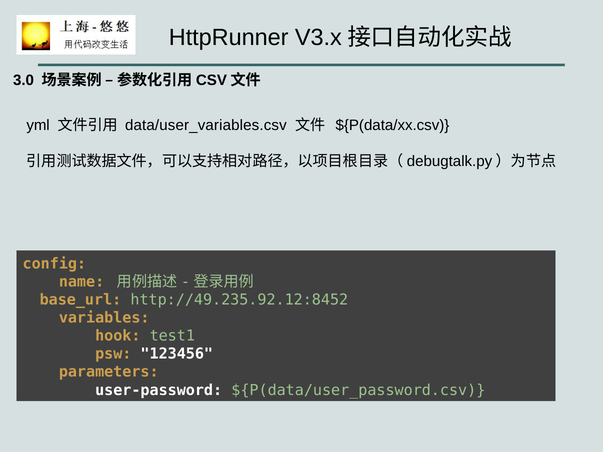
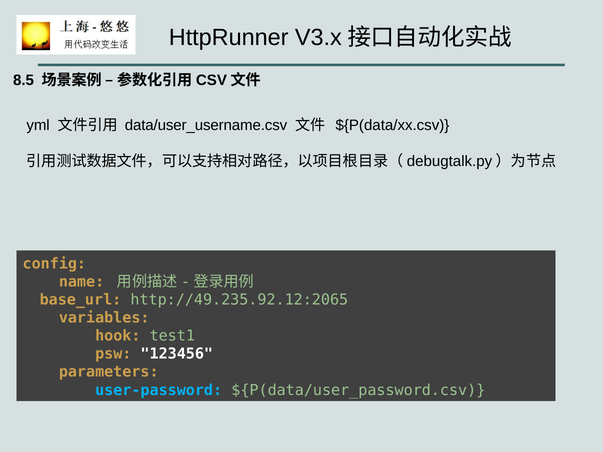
3.0: 3.0 -> 8.5 (23, 80)
data/user_variables.csv: data/user_variables.csv -> data/user_username.csv (206, 125)
http://49.235.92.12:8452: http://49.235.92.12:8452 -> http://49.235.92.12:2065 (239, 300)
user-password colour: white -> light blue (159, 390)
